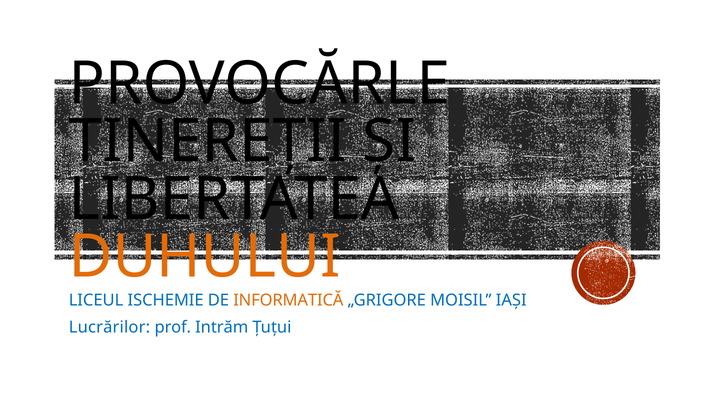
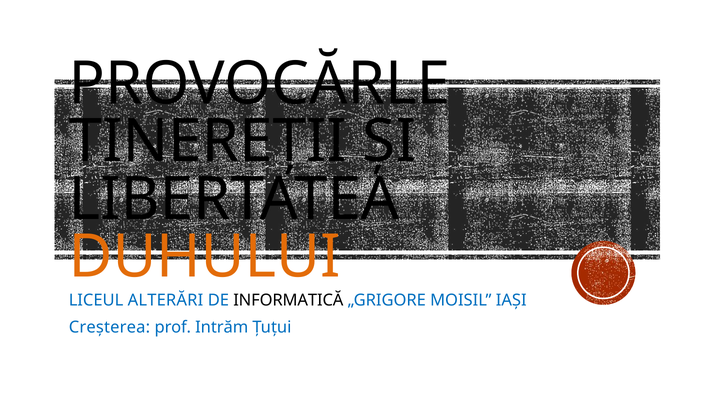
ISCHEMIE: ISCHEMIE -> ALTERĂRI (165, 300)
INFORMATICĂ colour: orange -> black (288, 300)
Lucrărilor: Lucrărilor -> Creșterea (109, 327)
